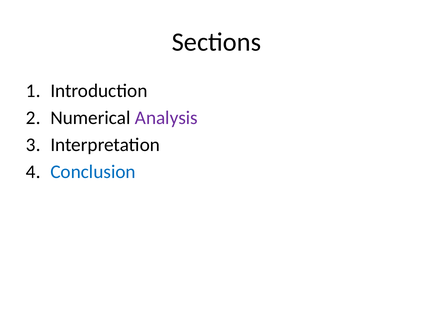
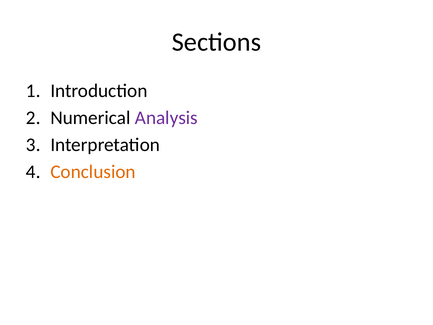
Conclusion colour: blue -> orange (93, 172)
